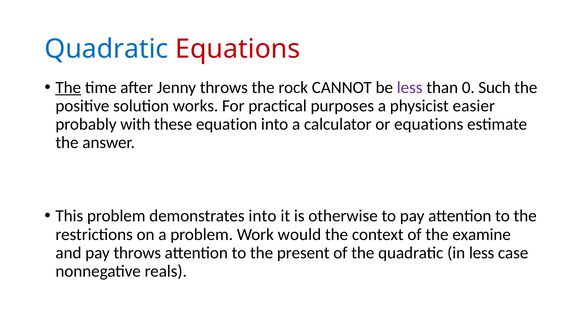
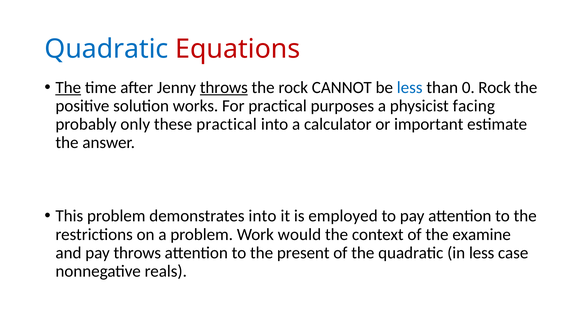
throws underline: none -> present (224, 87)
less colour: purple -> blue (410, 87)
0 Such: Such -> Rock (495, 87)
easier: easier -> facing (474, 106)
with: with -> only (135, 124)
these equation: equation -> practical (227, 124)
or equations: equations -> important (429, 124)
otherwise: otherwise -> employed (343, 216)
